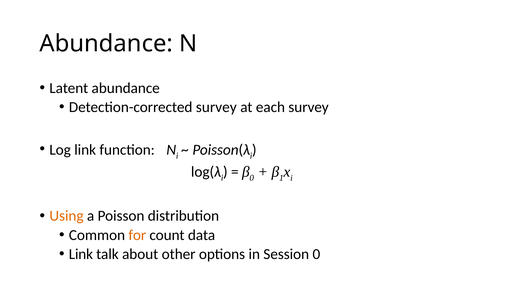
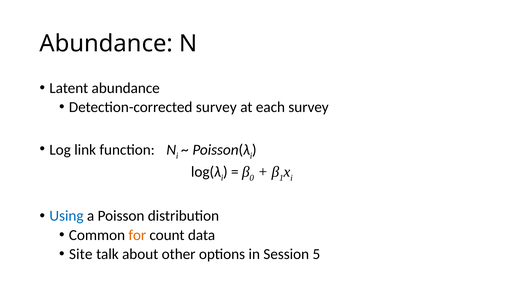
Using colour: orange -> blue (66, 216)
Link: Link -> Site (81, 254)
Session 0: 0 -> 5 (316, 254)
